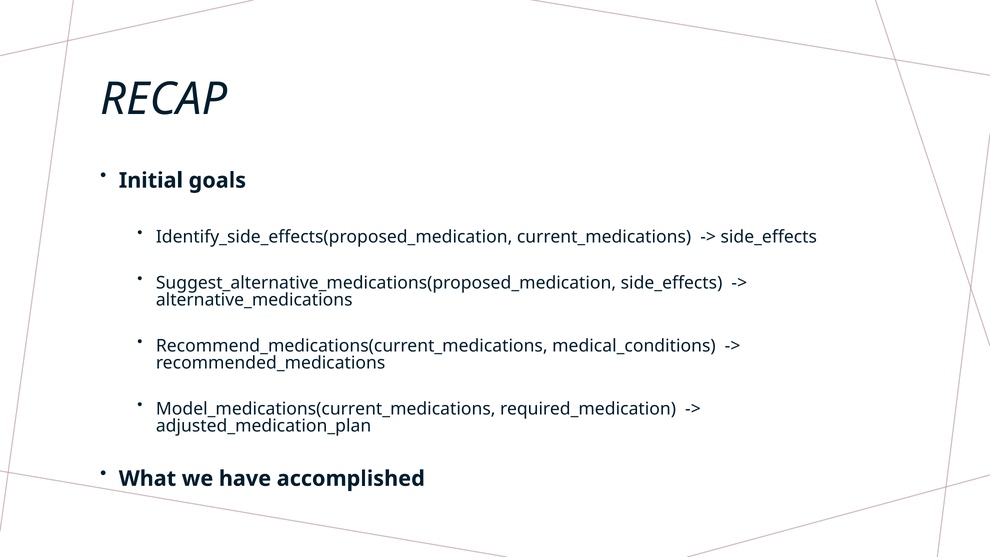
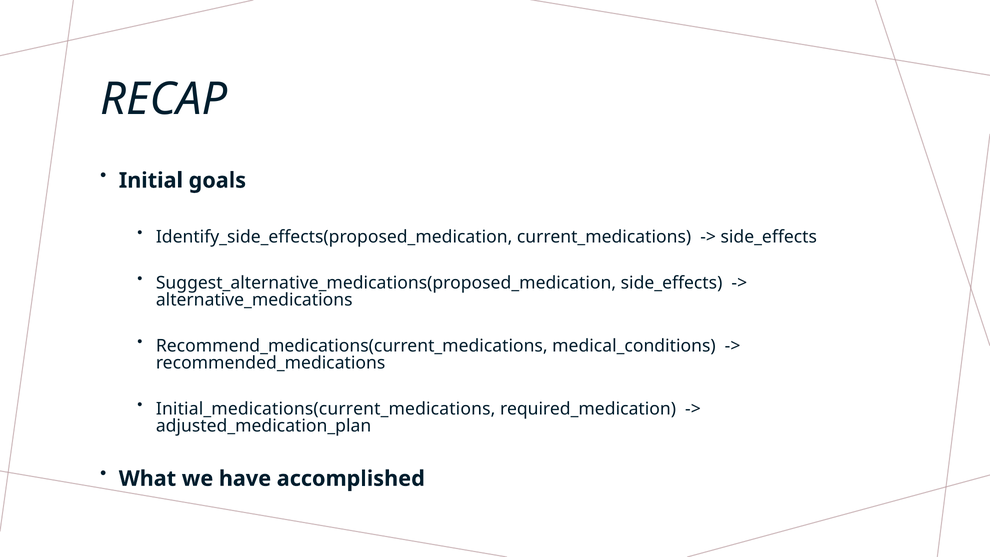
Model_medications(current_medications: Model_medications(current_medications -> Initial_medications(current_medications (326, 409)
